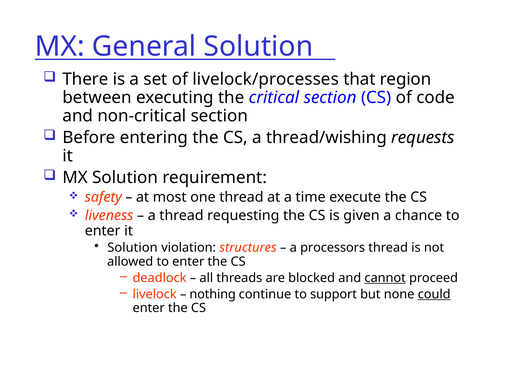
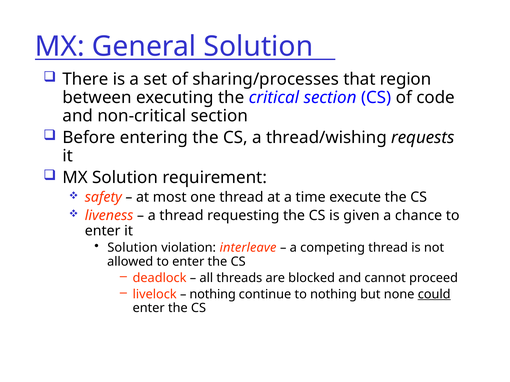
livelock/processes: livelock/processes -> sharing/processes (266, 79)
structures: structures -> interleave (248, 248)
processors: processors -> competing (333, 248)
cannot underline: present -> none (385, 278)
to support: support -> nothing (334, 295)
